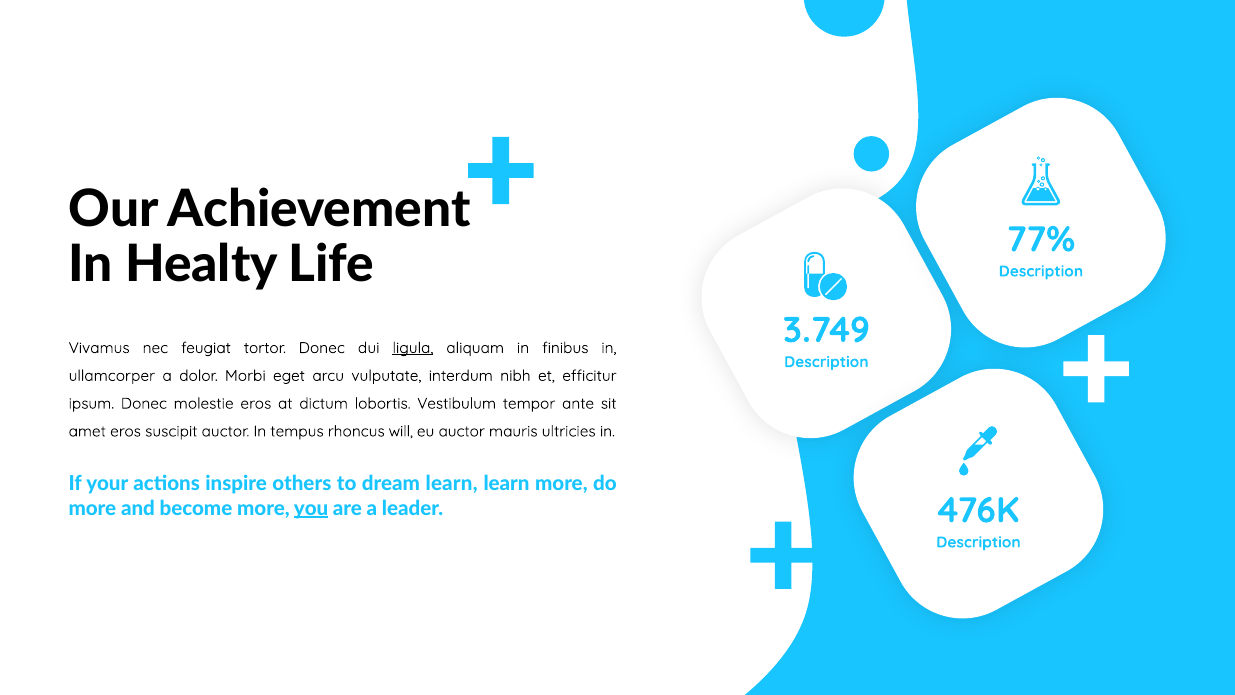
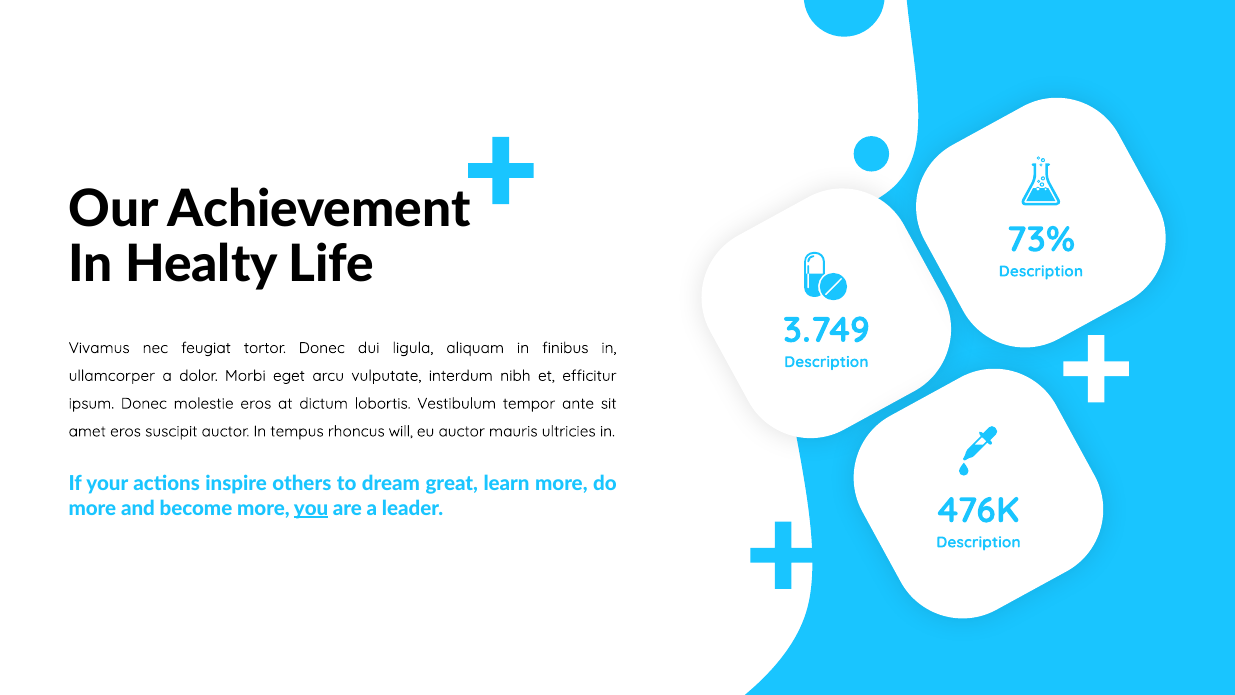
77%: 77% -> 73% (1041, 239)
ligula underline: present -> none (413, 348)
dream learn: learn -> great (452, 483)
